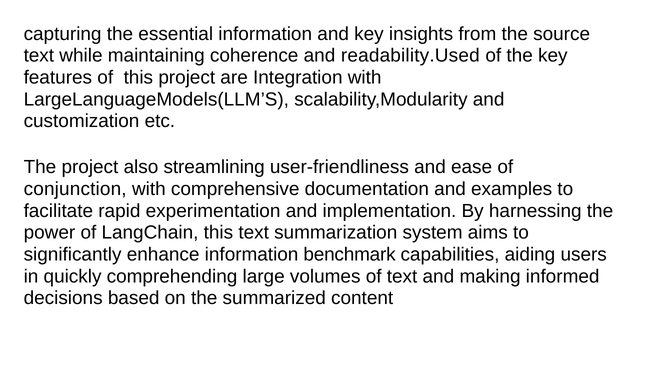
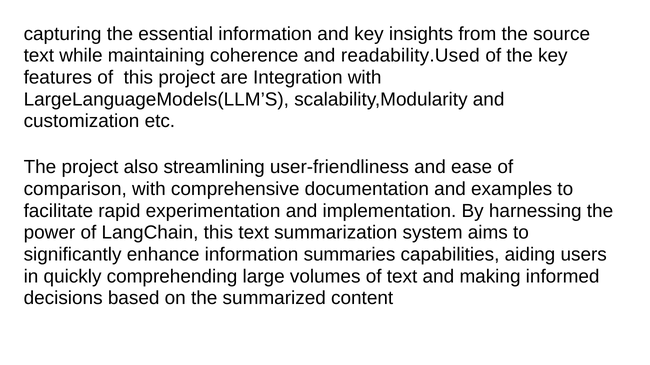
conjunction: conjunction -> comparison (75, 189)
benchmark: benchmark -> summaries (350, 255)
